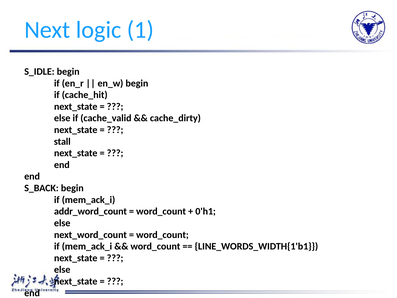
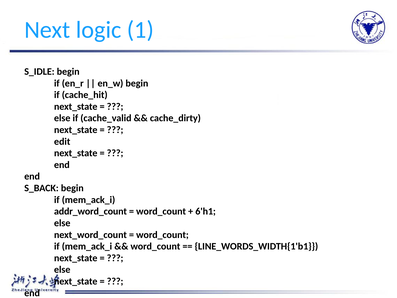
stall: stall -> edit (62, 141)
0'h1: 0'h1 -> 6'h1 (206, 211)
